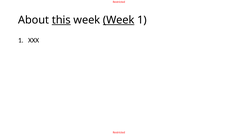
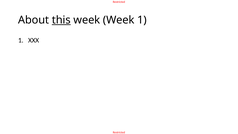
Week underline: present -> none (119, 20)
